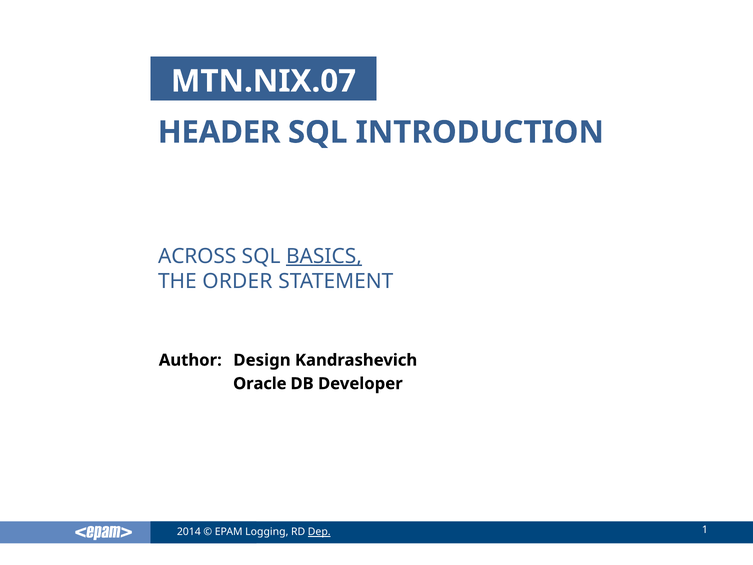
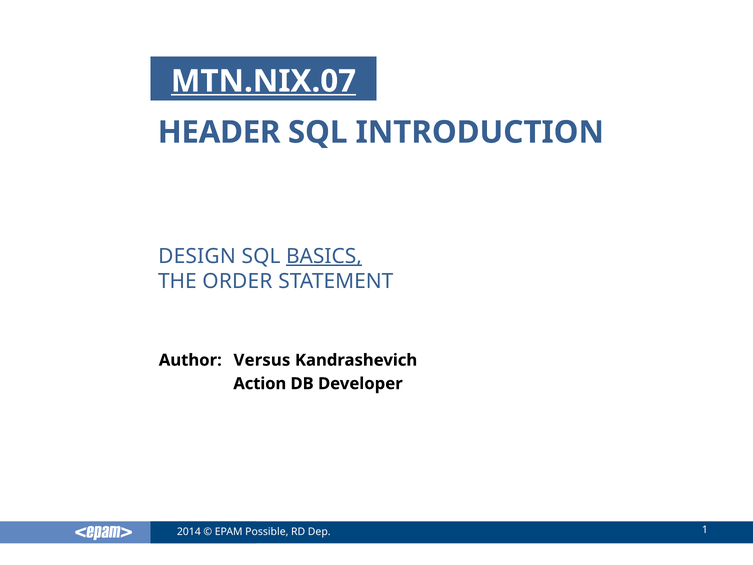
MTN.NIX.07 underline: none -> present (263, 81)
ACROSS: ACROSS -> DESIGN (197, 256)
Design: Design -> Versus (262, 360)
Oracle: Oracle -> Action (260, 383)
Logging: Logging -> Possible (267, 532)
Dep underline: present -> none (319, 532)
